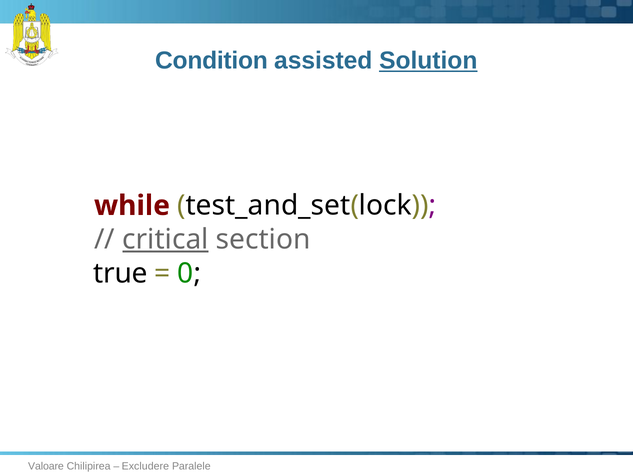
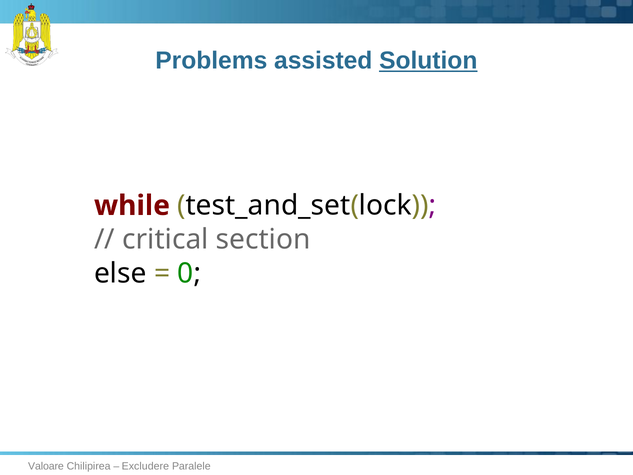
Condition: Condition -> Problems (211, 61)
critical underline: present -> none (165, 239)
true: true -> else (120, 273)
